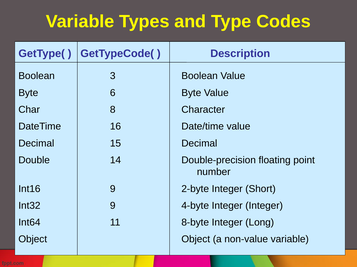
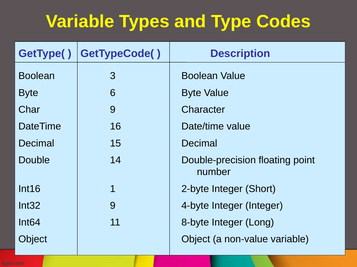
Char 8: 8 -> 9 (113, 110)
Int16 9: 9 -> 1 (113, 189)
